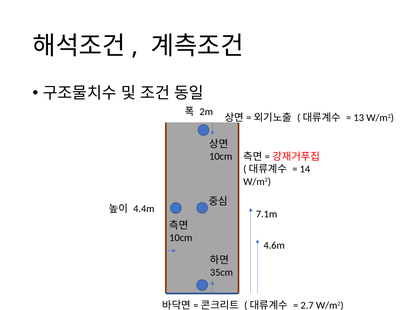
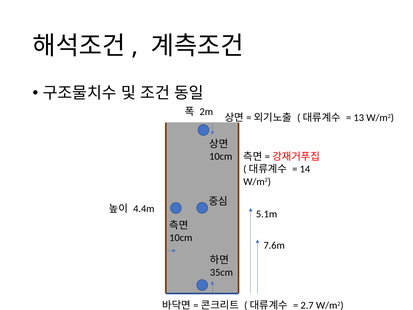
7.1m: 7.1m -> 5.1m (267, 214)
4.6m: 4.6m -> 7.6m (274, 245)
